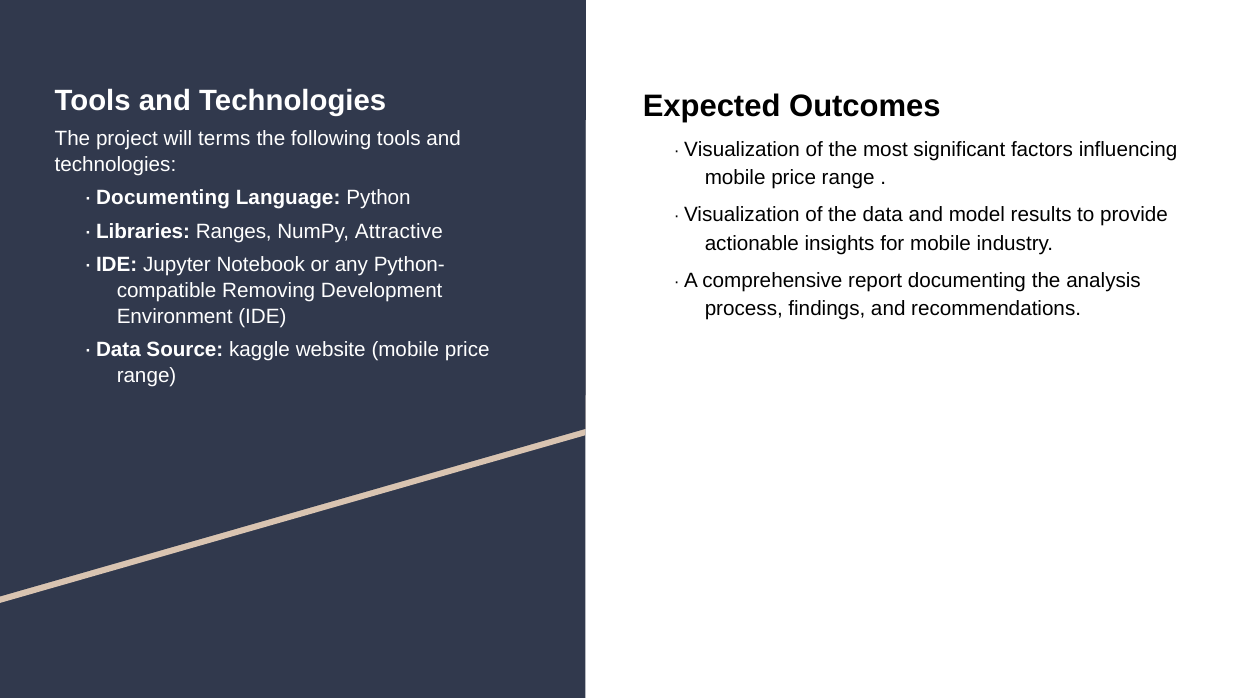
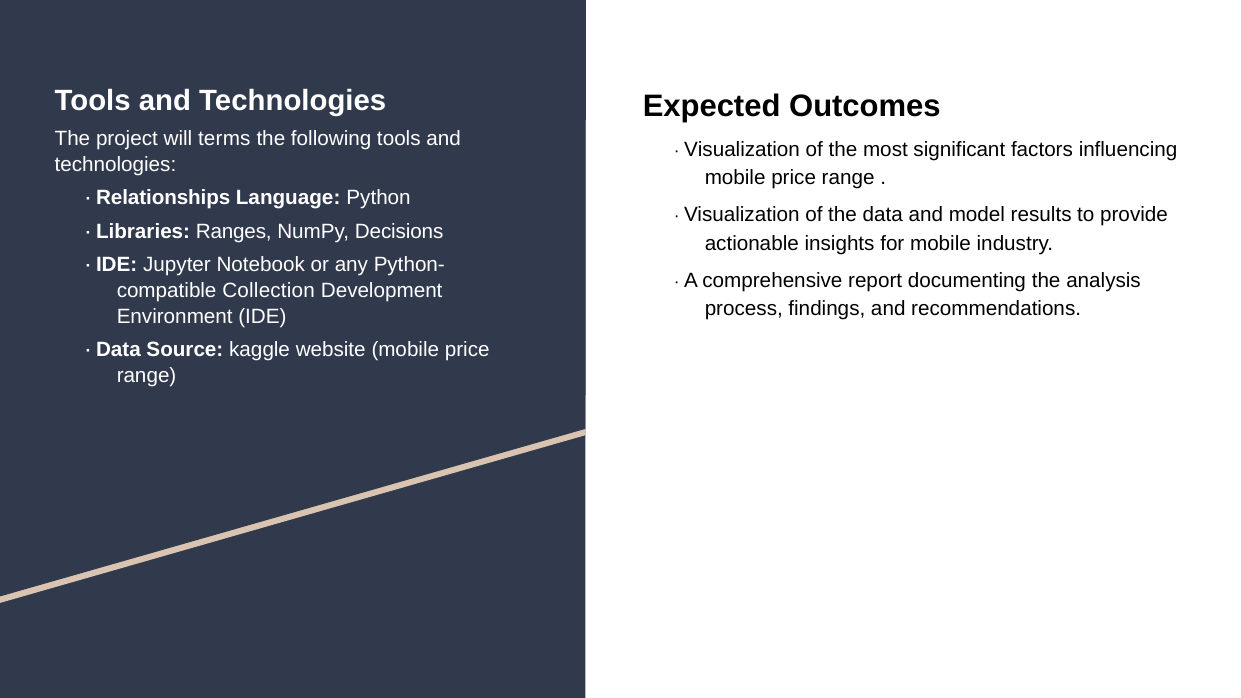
Documenting: Documenting -> Relationships (163, 198)
Attractive: Attractive -> Decisions (399, 232)
Removing: Removing -> Collection (269, 291)
